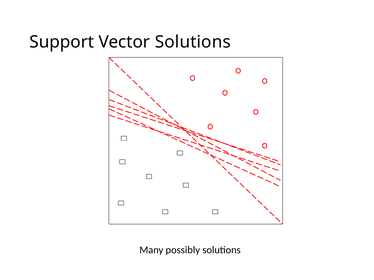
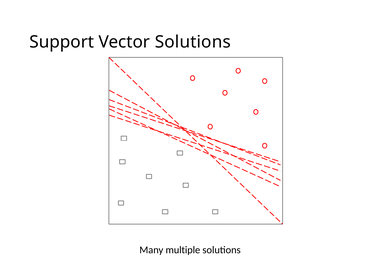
possibly: possibly -> multiple (183, 250)
